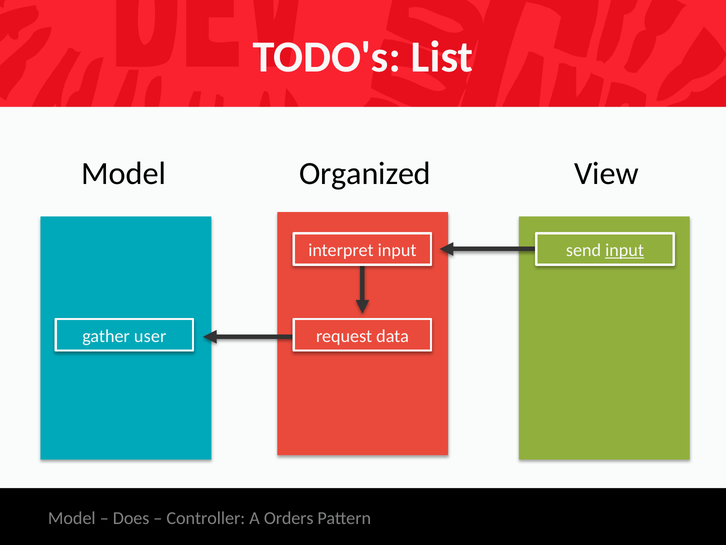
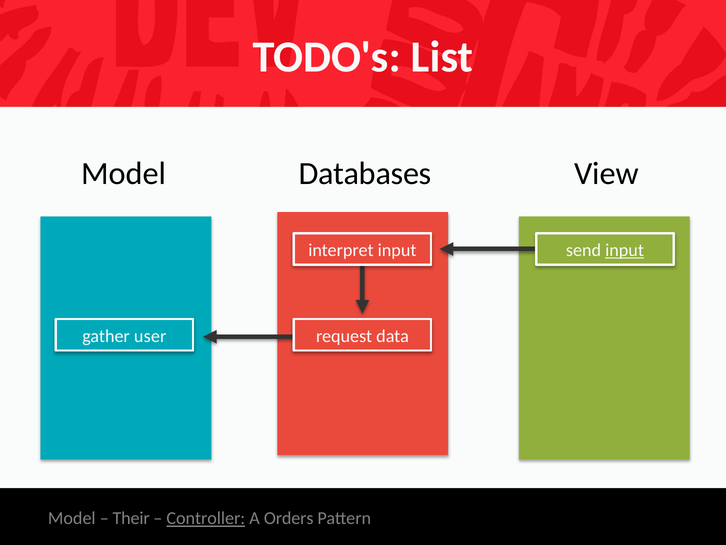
Organized: Organized -> Databases (365, 173)
Does: Does -> Their (131, 518)
Controller underline: none -> present (206, 518)
